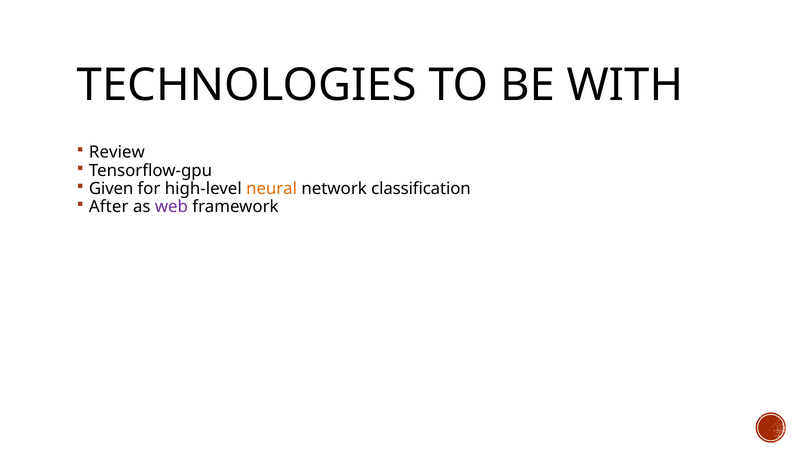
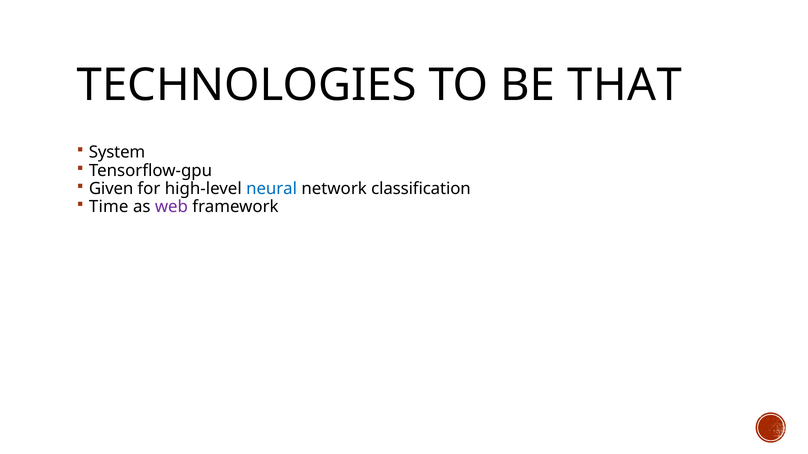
WITH: WITH -> THAT (625, 85)
Review: Review -> System (117, 153)
neural colour: orange -> blue (272, 189)
After: After -> Time (109, 207)
